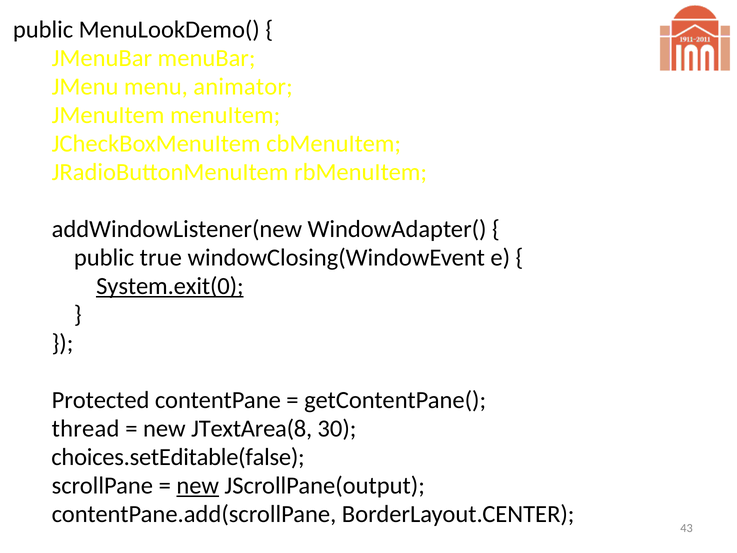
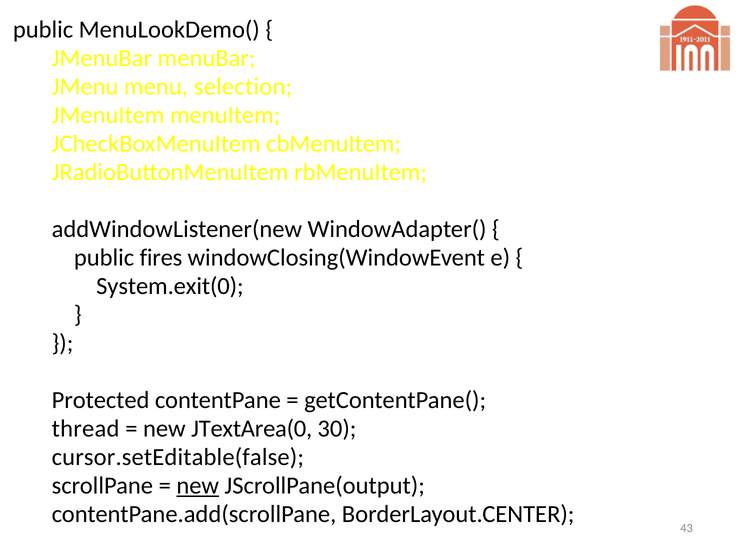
animator: animator -> selection (243, 87)
true: true -> fires (161, 258)
System.exit(0 underline: present -> none (170, 286)
JTextArea(8: JTextArea(8 -> JTextArea(0 (252, 429)
choices.setEditable(false: choices.setEditable(false -> cursor.setEditable(false (178, 457)
